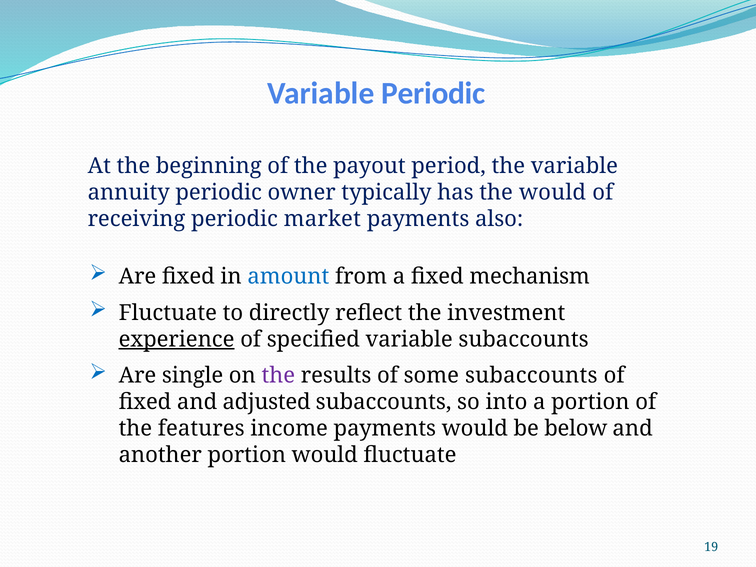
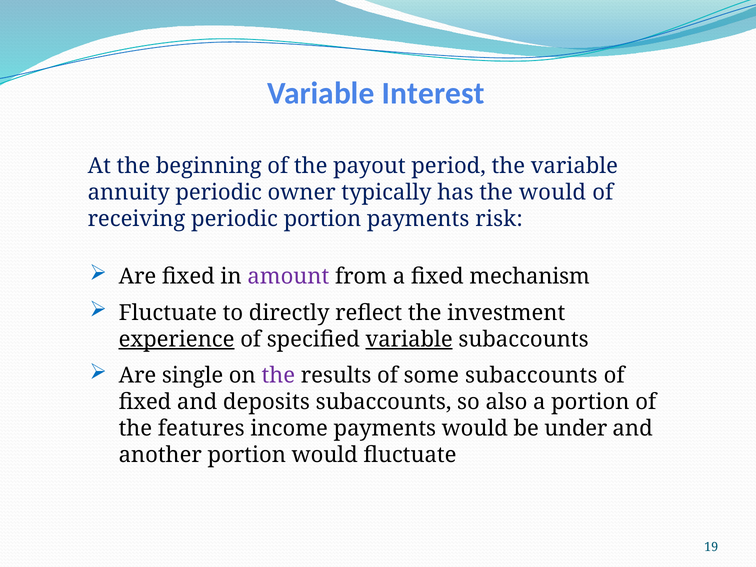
Variable Periodic: Periodic -> Interest (433, 94)
periodic market: market -> portion (322, 219)
also: also -> risk (499, 219)
amount colour: blue -> purple (288, 276)
variable underline: none -> present (409, 339)
adjusted: adjusted -> deposits (266, 402)
into: into -> also (506, 402)
below: below -> under (576, 429)
